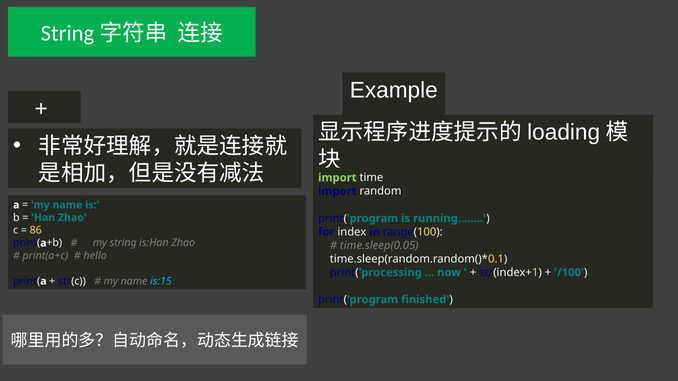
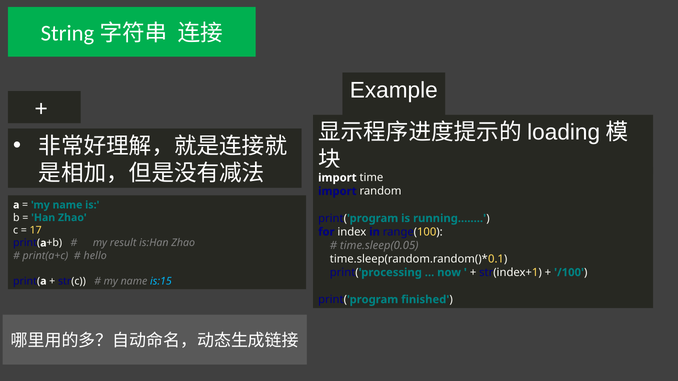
import colour: light green -> white (337, 178)
86: 86 -> 17 (36, 231)
string: string -> result (123, 243)
